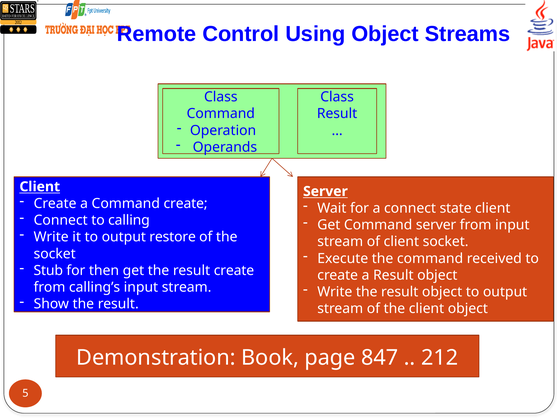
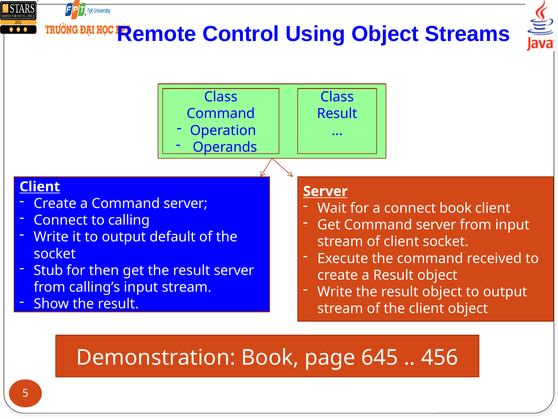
a Command create: create -> server (186, 203)
connect state: state -> book (456, 208)
restore: restore -> default (173, 237)
get the result create: create -> server (234, 270)
847: 847 -> 645 (380, 357)
212: 212 -> 456 (440, 357)
